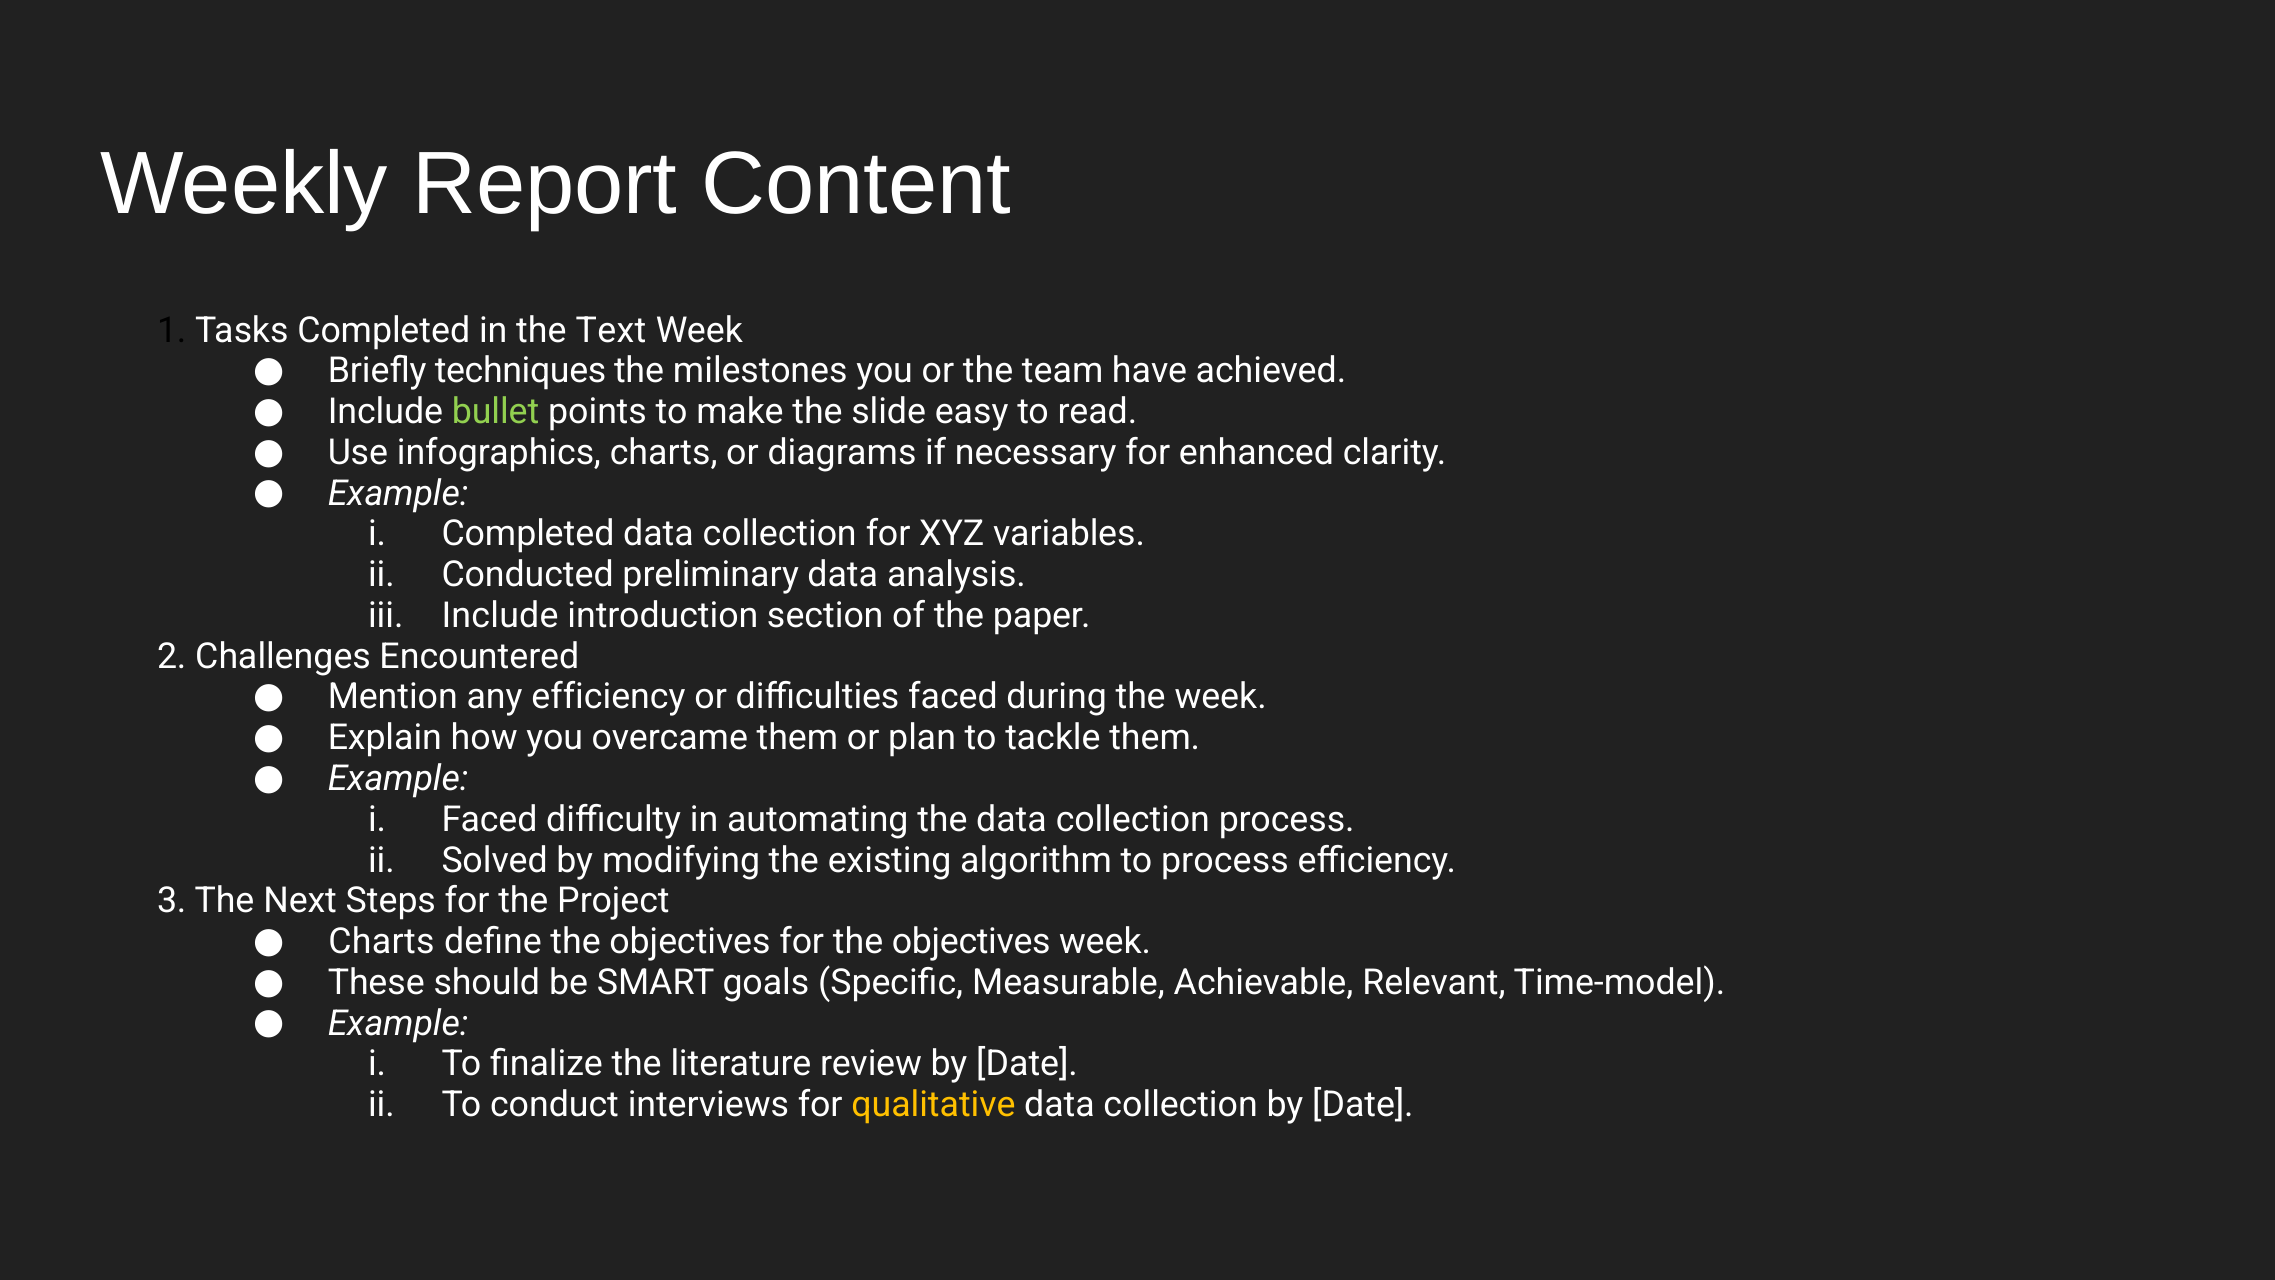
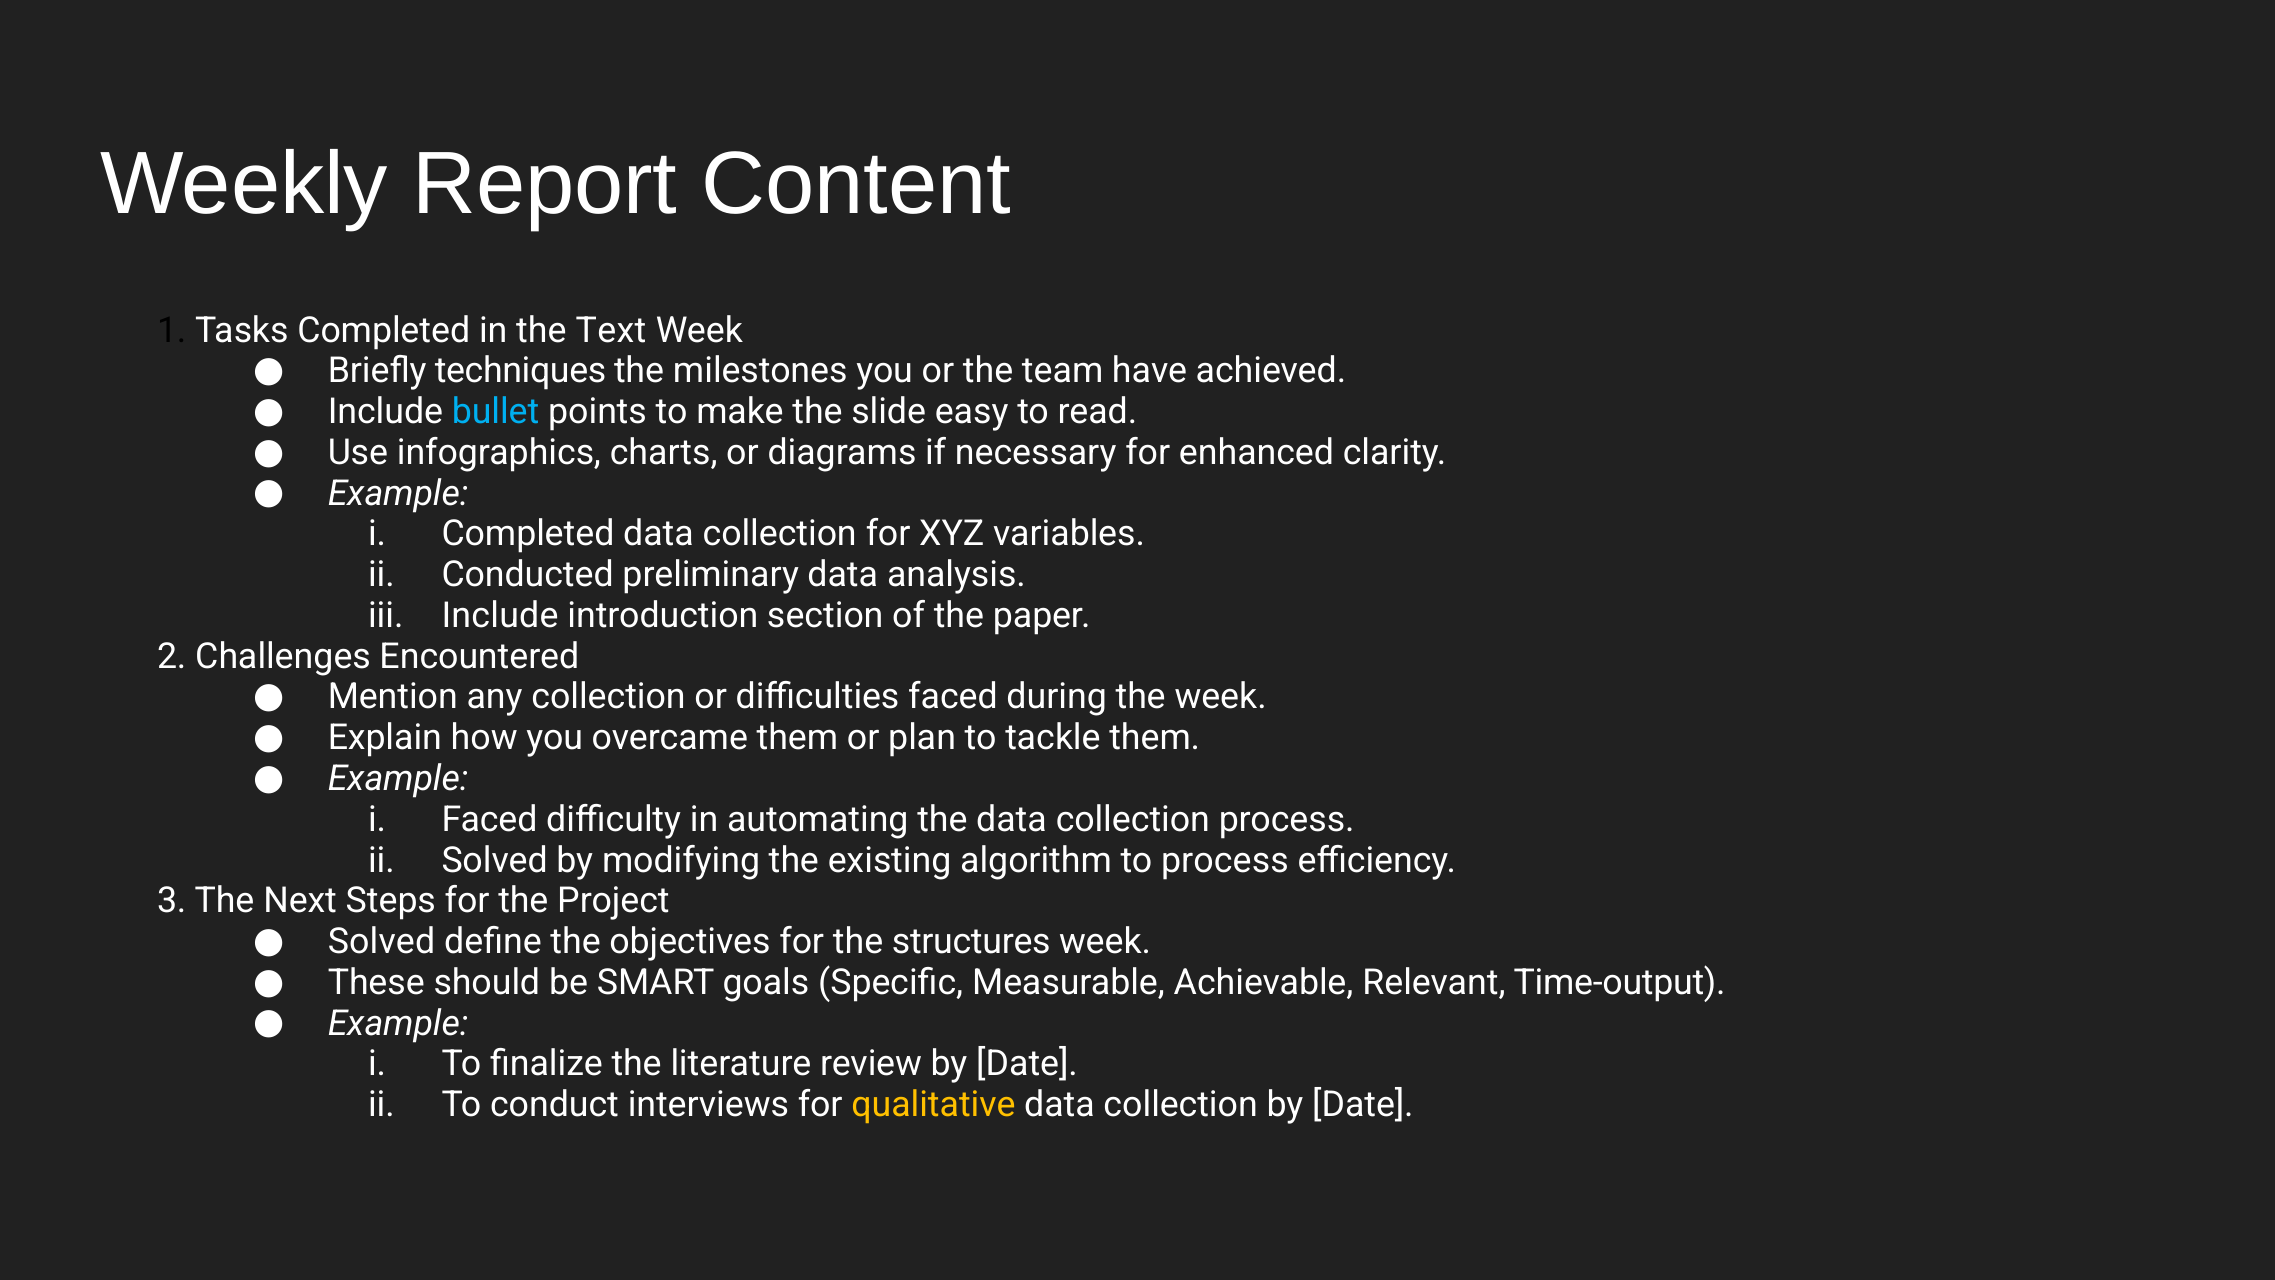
bullet colour: light green -> light blue (496, 412)
any efficiency: efficiency -> collection (609, 697)
Charts: Charts -> Solved (382, 942)
for the objectives: objectives -> structures (971, 942)
Time-model: Time-model -> Time-output (1620, 982)
